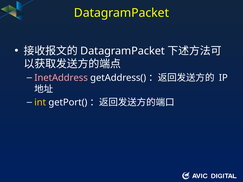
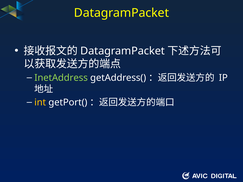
InetAddress colour: pink -> light green (61, 78)
